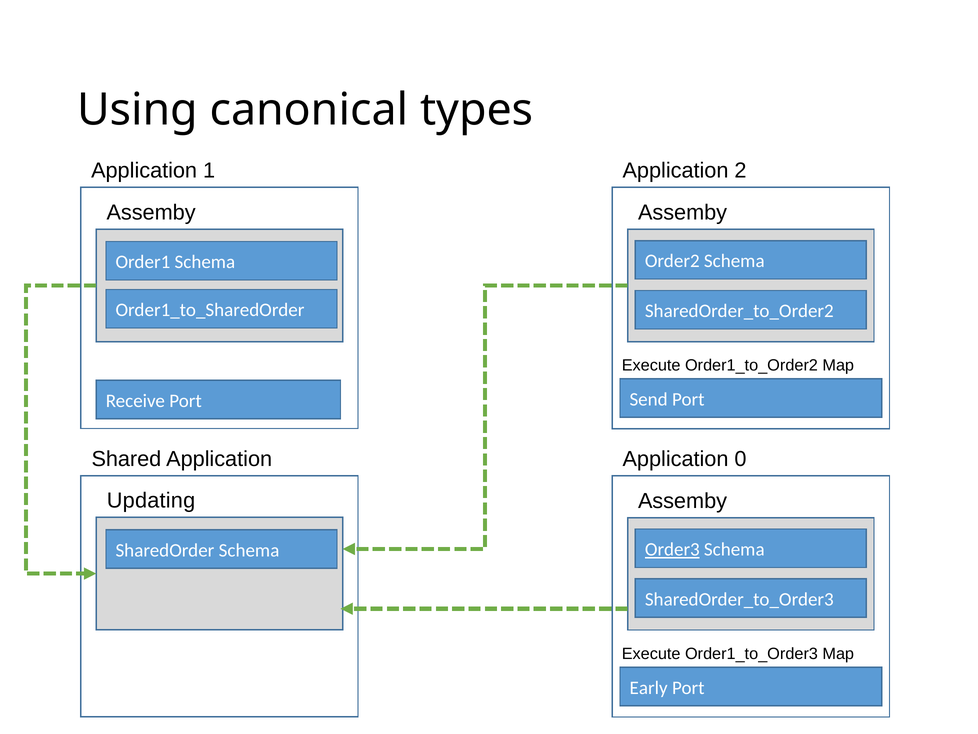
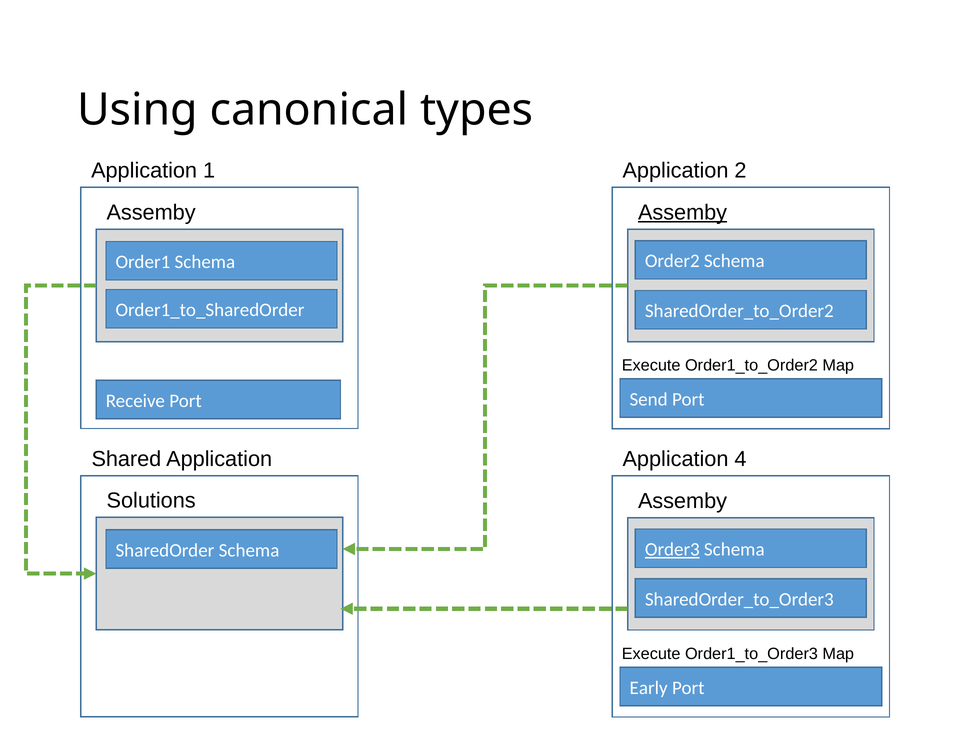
Assemby underline: none -> present (683, 212)
0: 0 -> 4 (740, 459)
Updating: Updating -> Solutions (151, 500)
